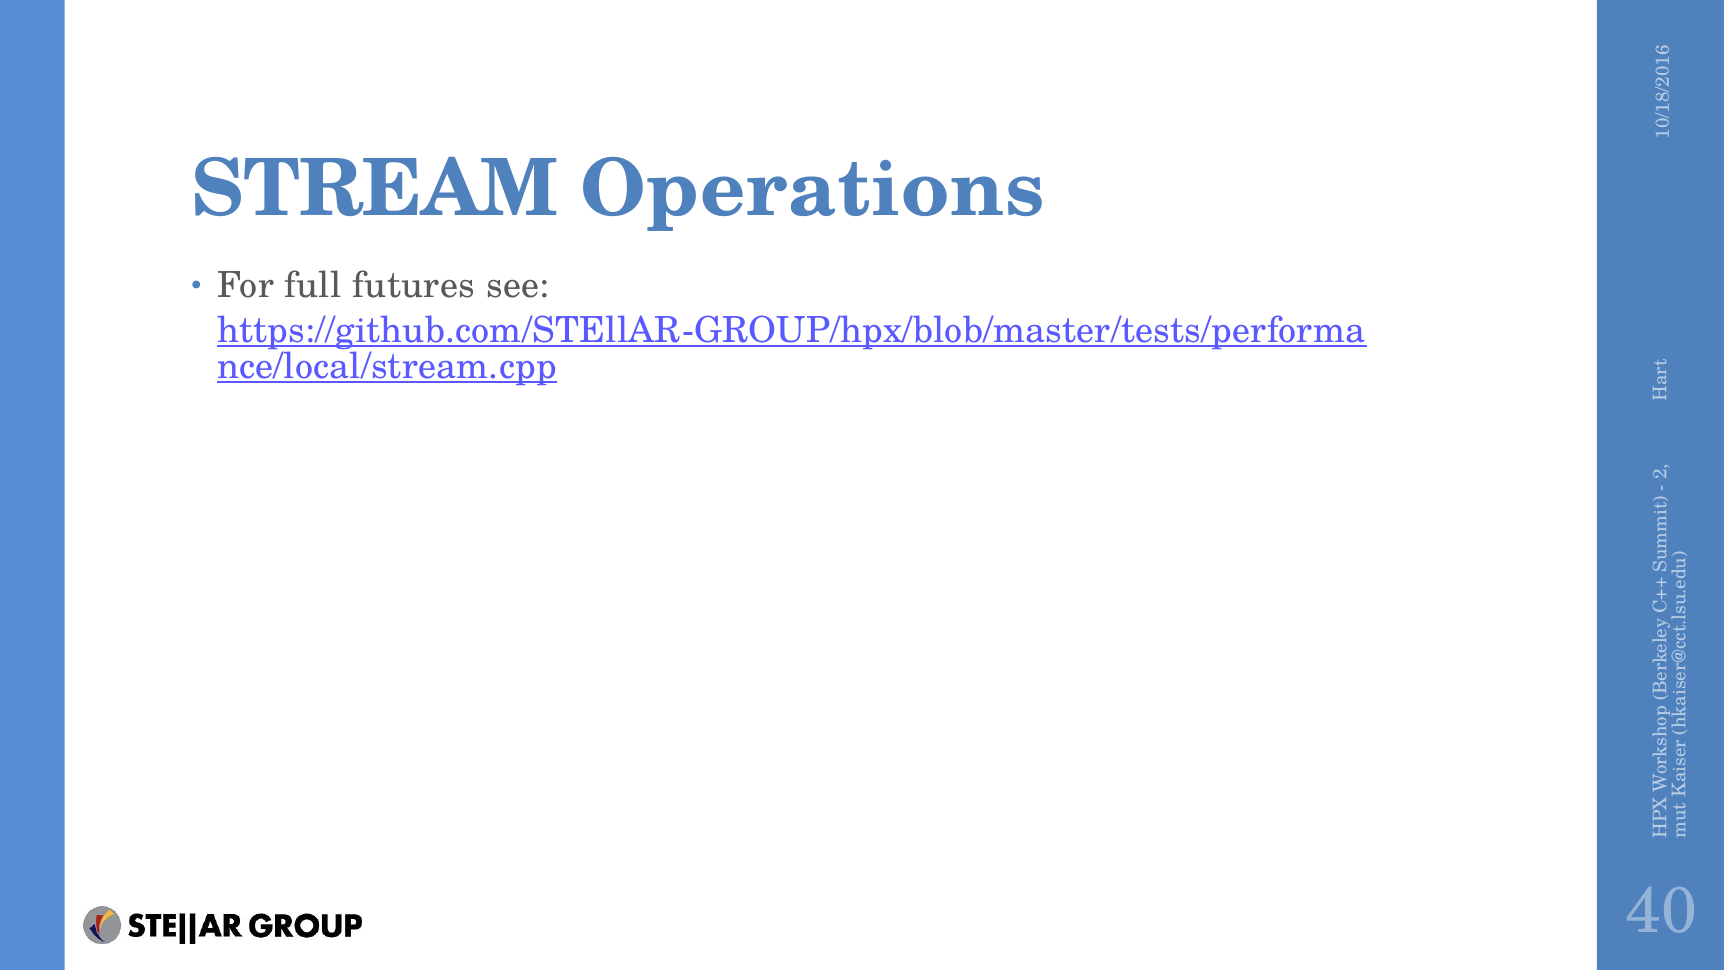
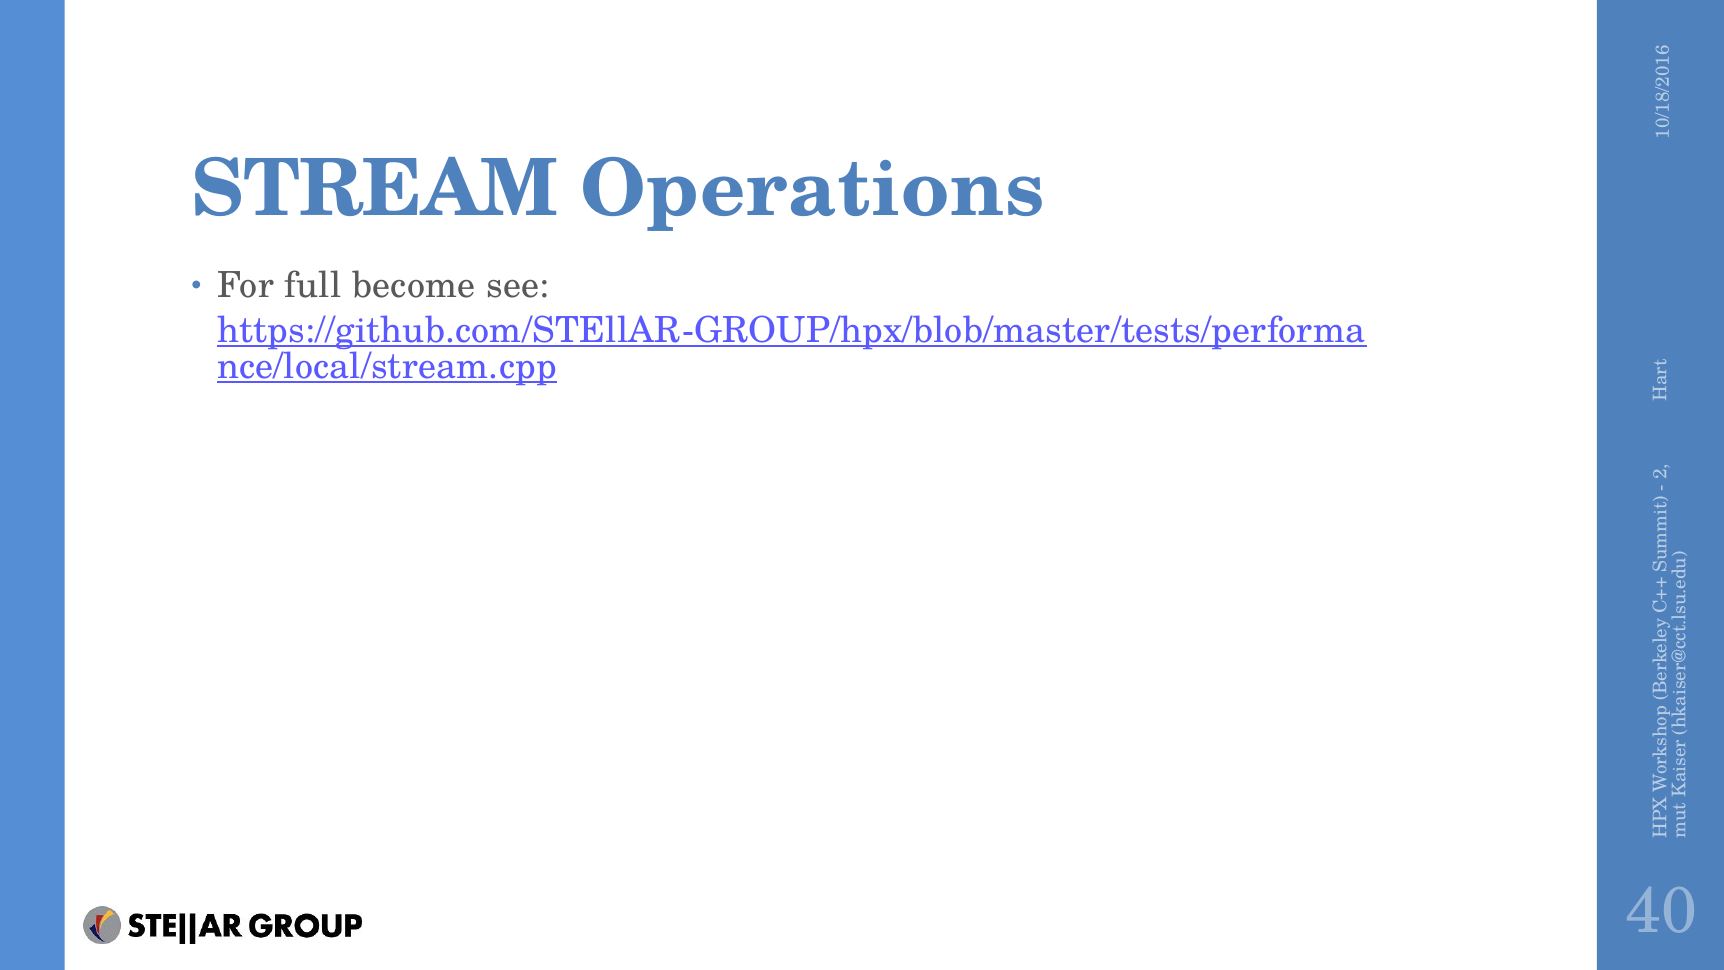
futures: futures -> become (414, 286)
